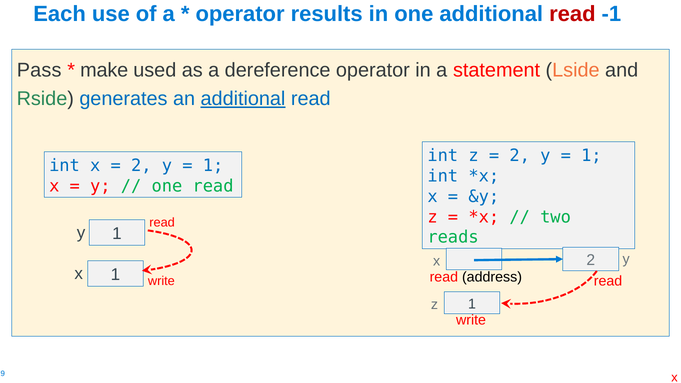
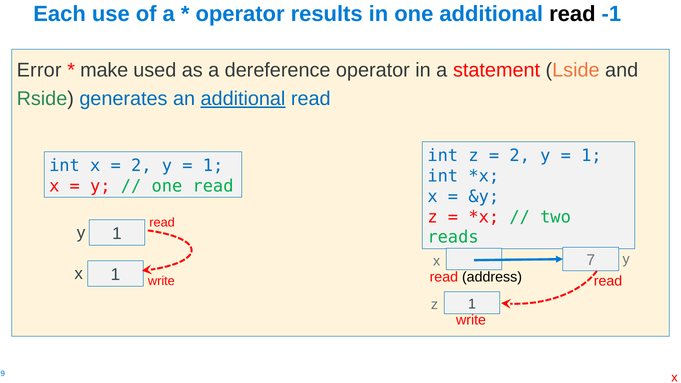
read colour: red -> black (572, 14)
Pass: Pass -> Error (39, 70)
x 2: 2 -> 7 (591, 260)
